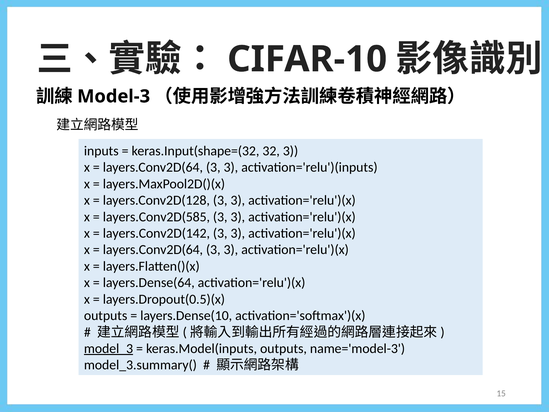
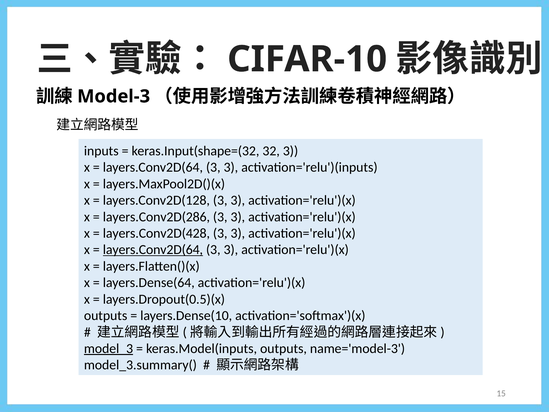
layers.Conv2D(585: layers.Conv2D(585 -> layers.Conv2D(286 (156, 217)
layers.Conv2D(142: layers.Conv2D(142 -> layers.Conv2D(428 (156, 233)
layers.Conv2D(64 underline: none -> present (153, 250)
